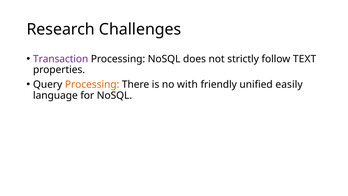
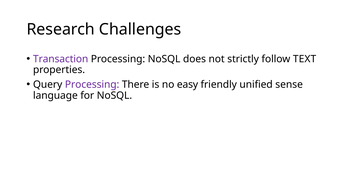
Processing colour: orange -> purple (92, 84)
with: with -> easy (187, 84)
easily: easily -> sense (289, 84)
